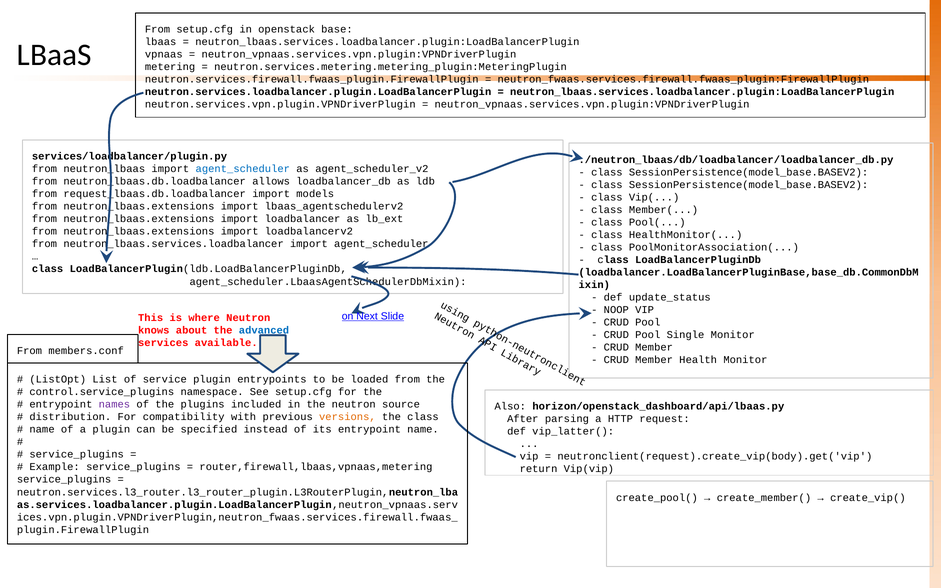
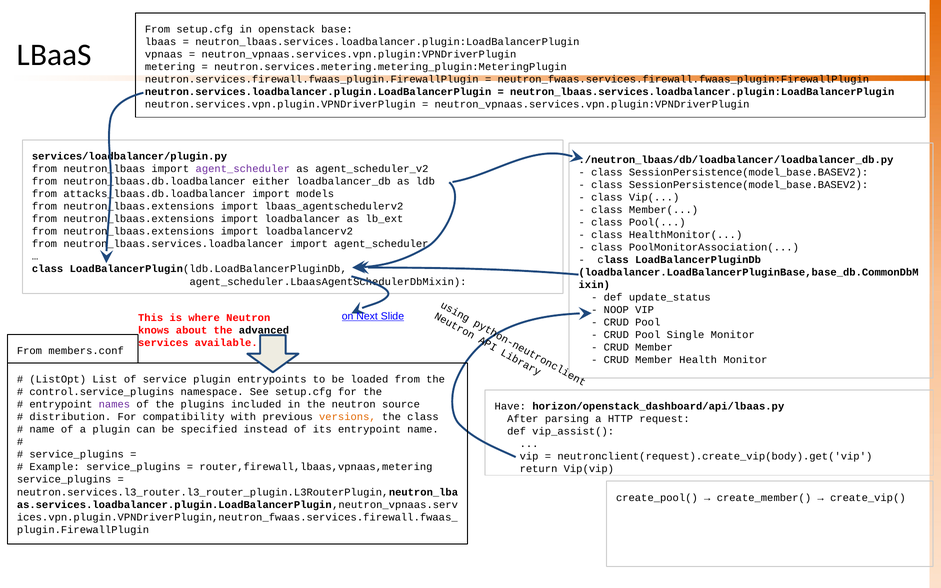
agent_scheduler colour: blue -> purple (243, 169)
allows: allows -> either (271, 181)
request_lbaas.db.loadbalancer: request_lbaas.db.loadbalancer -> attacks_lbaas.db.loadbalancer (155, 194)
advanced colour: blue -> black (264, 330)
Also: Also -> Have (510, 406)
vip_latter(: vip_latter( -> vip_assist( (573, 432)
